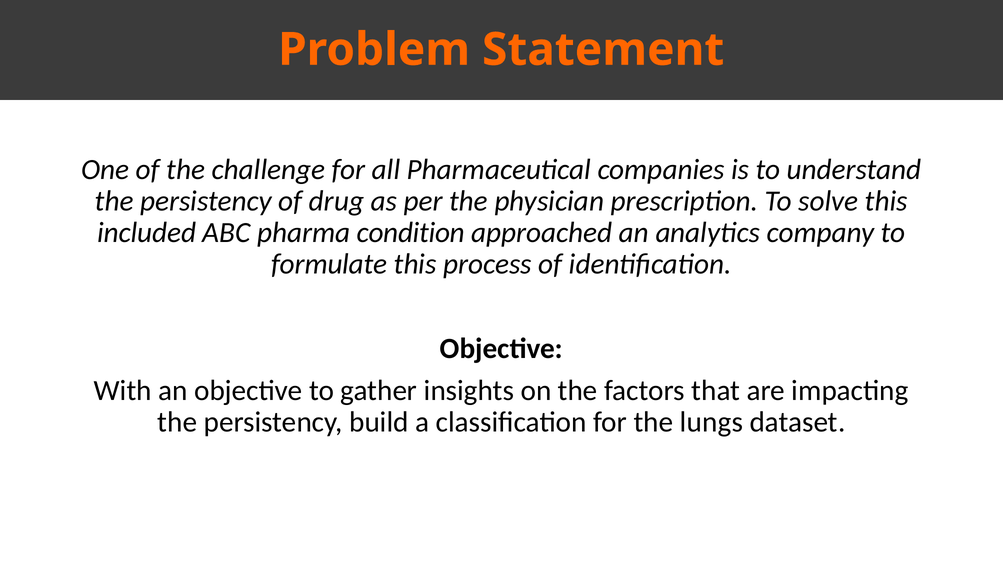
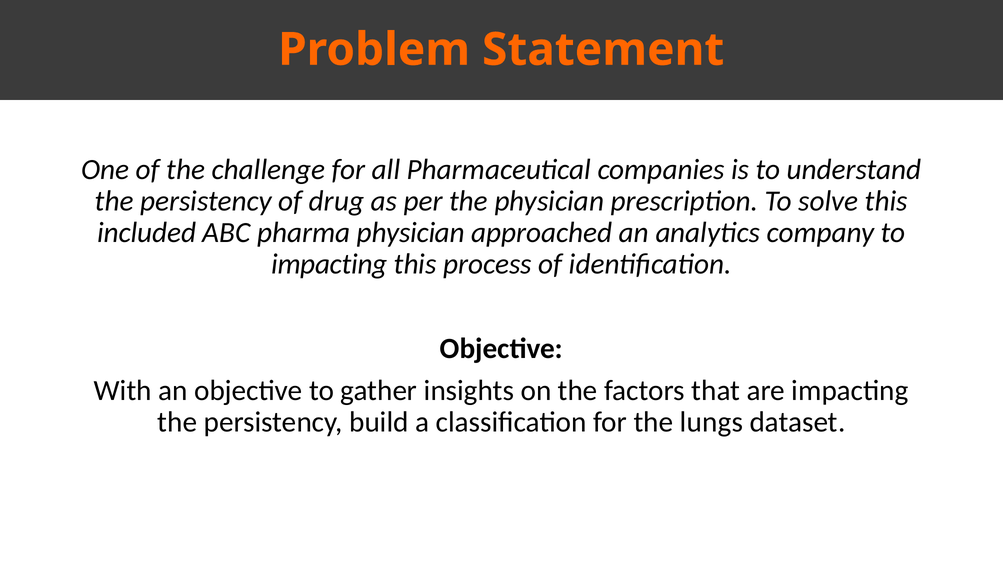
pharma condition: condition -> physician (411, 233)
formulate: formulate -> impacting (329, 264)
